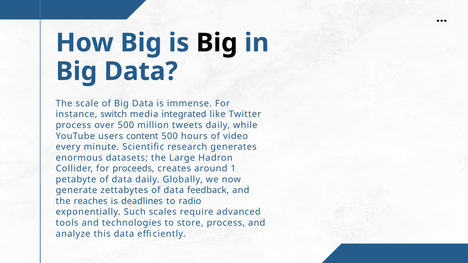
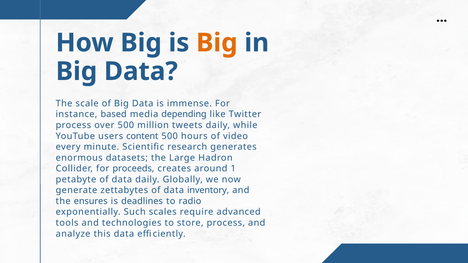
Big colour: black -> orange (217, 43)
switch: switch -> based (114, 114)
integrated: integrated -> depending (184, 114)
feedback: feedback -> inventory (208, 190)
reaches: reaches -> ensures (91, 201)
